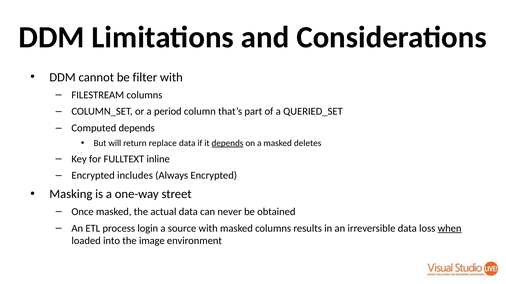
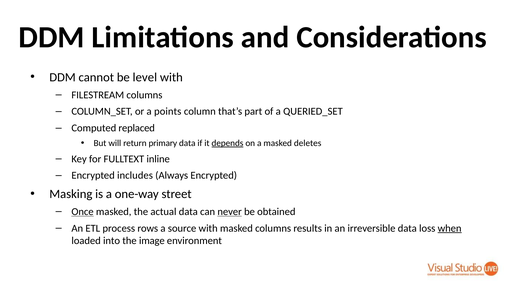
filter: filter -> level (145, 77)
period: period -> points (168, 112)
Computed depends: depends -> replaced (137, 128)
replace: replace -> primary (163, 143)
Once underline: none -> present (83, 212)
never underline: none -> present (230, 212)
login: login -> rows (148, 229)
